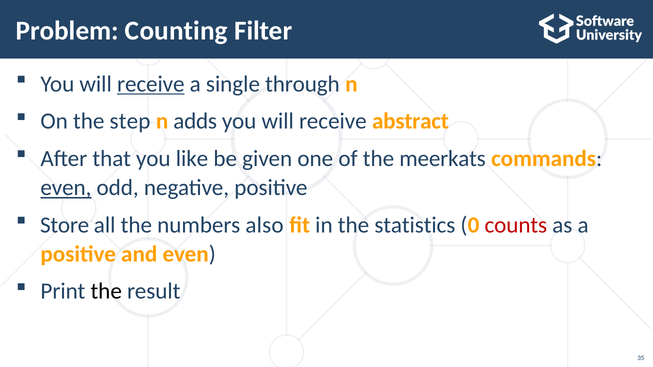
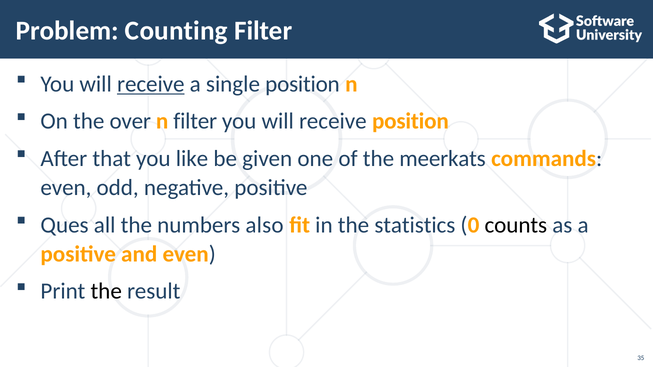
single through: through -> position (302, 84)
step: step -> over (130, 121)
n adds: adds -> filter (195, 121)
receive abstract: abstract -> position (410, 121)
even underline: present -> none (66, 188)
Store: Store -> Ques (65, 225)
counts colour: red -> black (516, 225)
